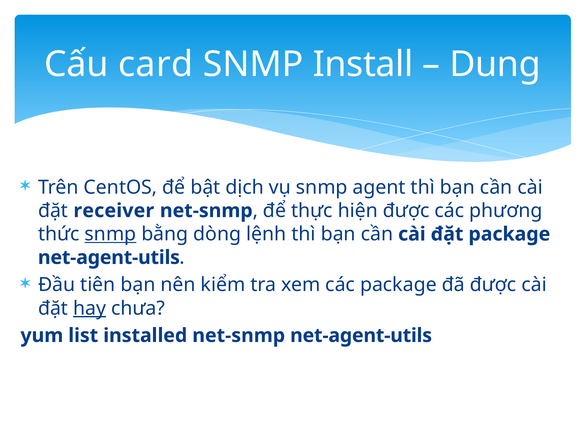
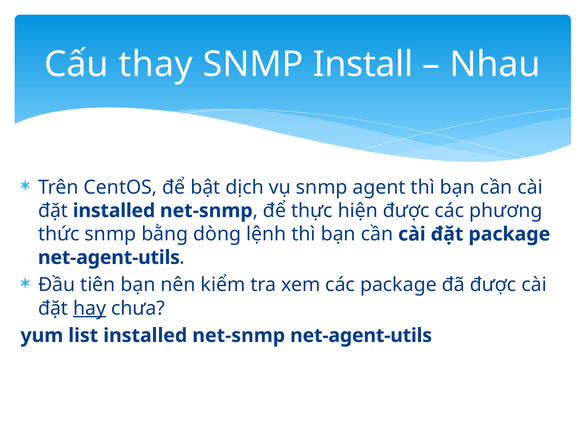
card: card -> thay (156, 64)
Dung: Dung -> Nhau (495, 64)
đặt receiver: receiver -> installed (114, 211)
snmp underline: present -> none (110, 234)
